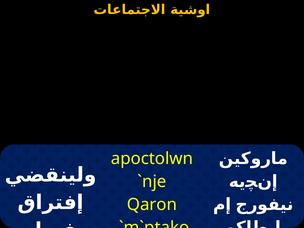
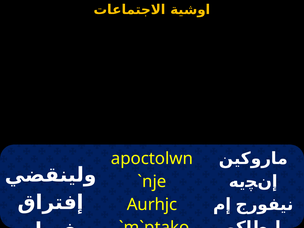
Qaron: Qaron -> Aurhjc (152, 205)
